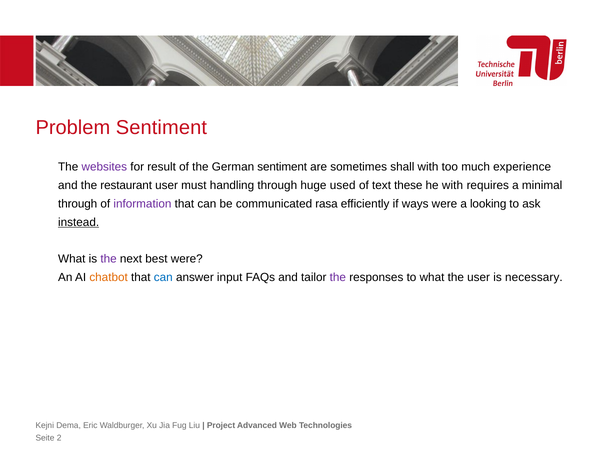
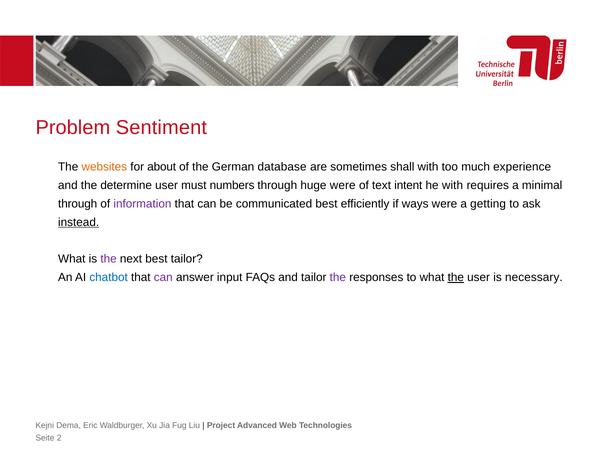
websites colour: purple -> orange (104, 167)
result: result -> about (162, 167)
German sentiment: sentiment -> database (282, 167)
restaurant: restaurant -> determine (126, 185)
handling: handling -> numbers (232, 185)
huge used: used -> were (343, 185)
these: these -> intent (408, 185)
communicated rasa: rasa -> best (326, 204)
looking: looking -> getting (488, 204)
best were: were -> tailor (187, 259)
chatbot colour: orange -> blue (109, 277)
can colour: blue -> purple (163, 277)
the underline: none -> present (456, 277)
